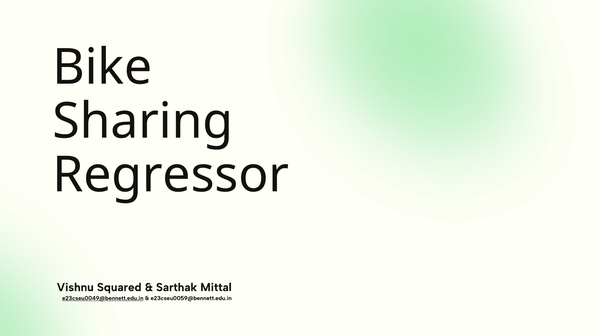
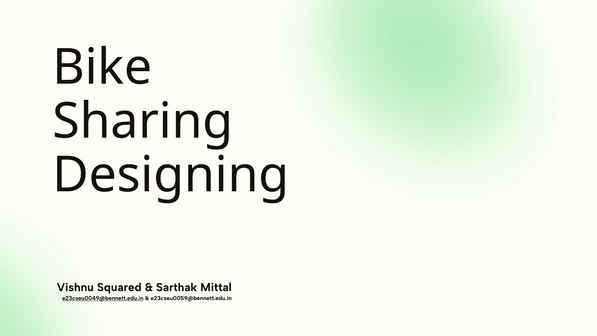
Regressor: Regressor -> Designing (171, 175)
